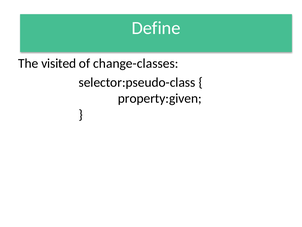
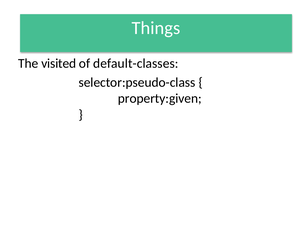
Define: Define -> Things (156, 28)
change-classes: change-classes -> default-classes (136, 63)
